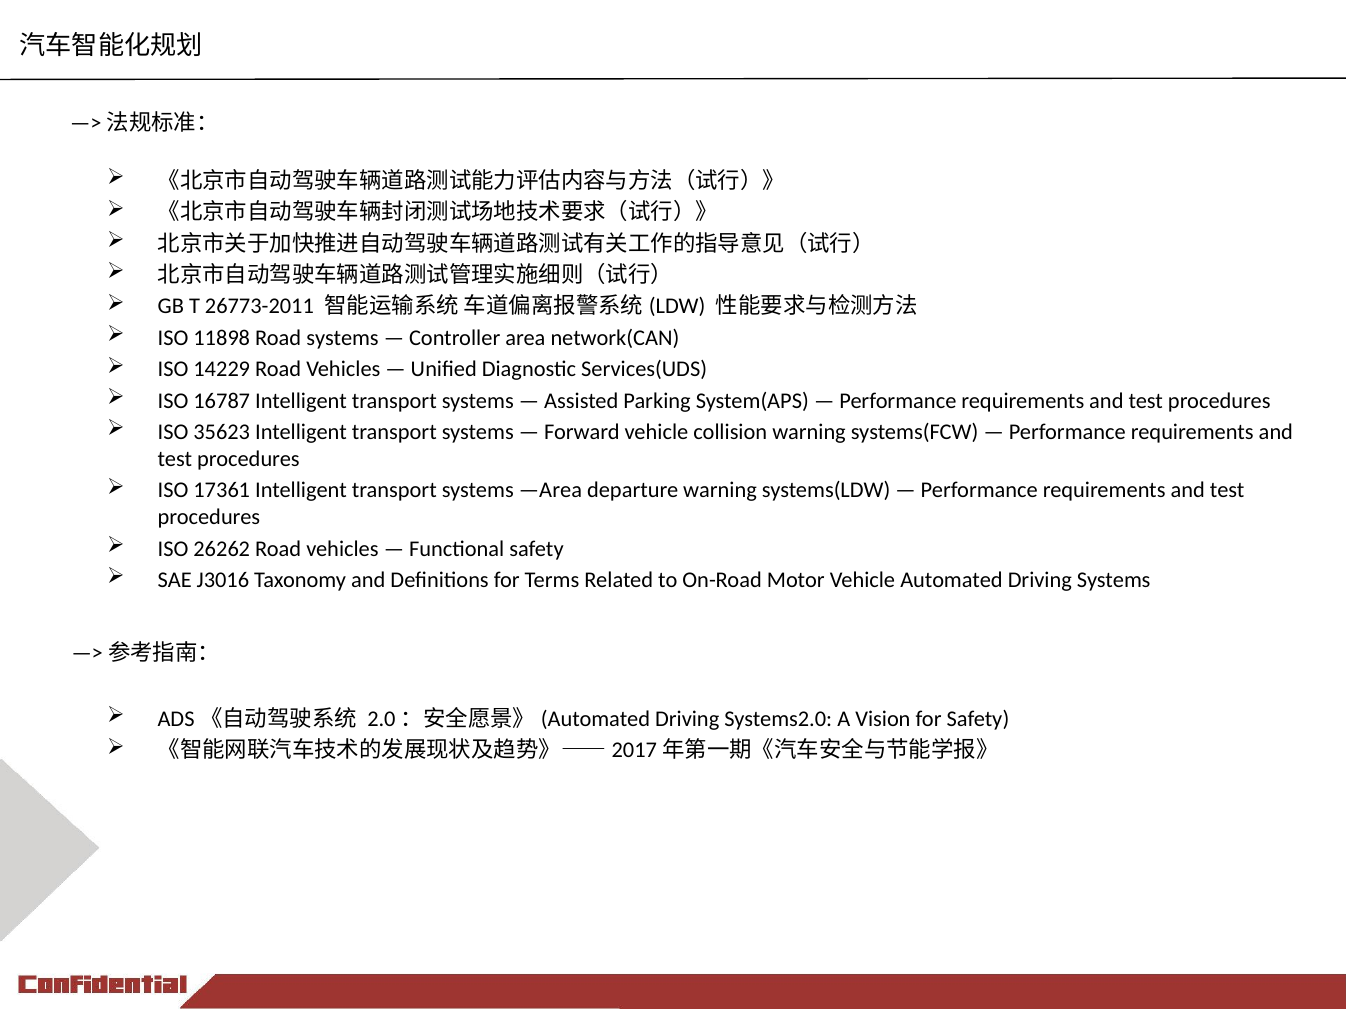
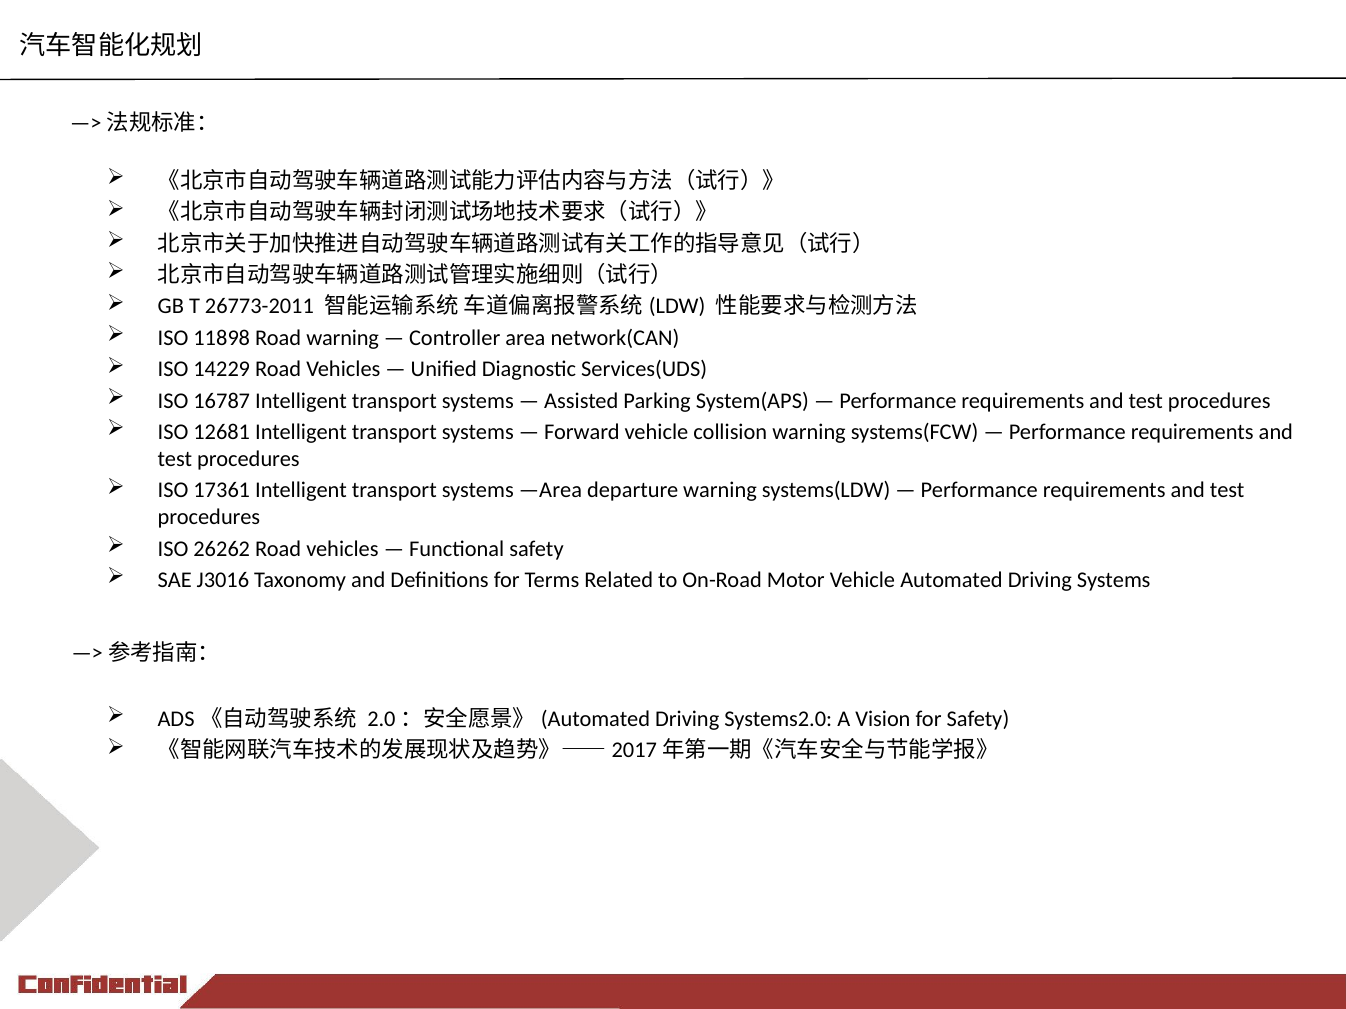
Road systems: systems -> warning (343, 338)
35623: 35623 -> 12681 (222, 432)
